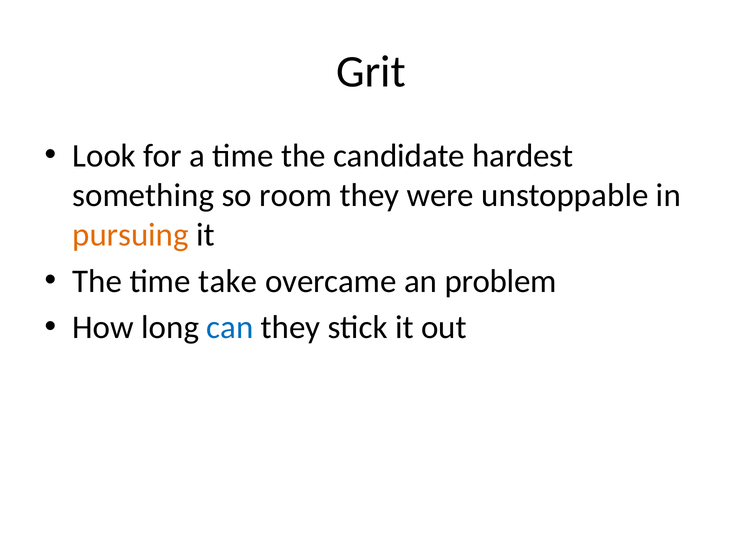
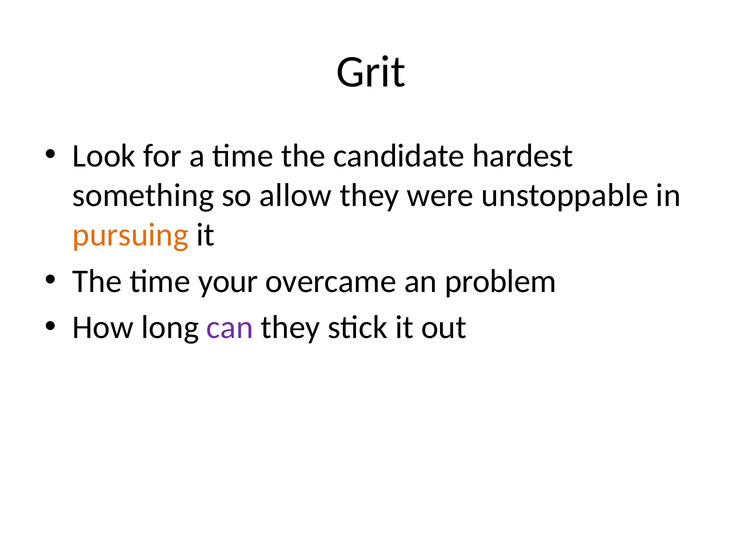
room: room -> allow (296, 195)
take: take -> your (228, 281)
can colour: blue -> purple (230, 327)
